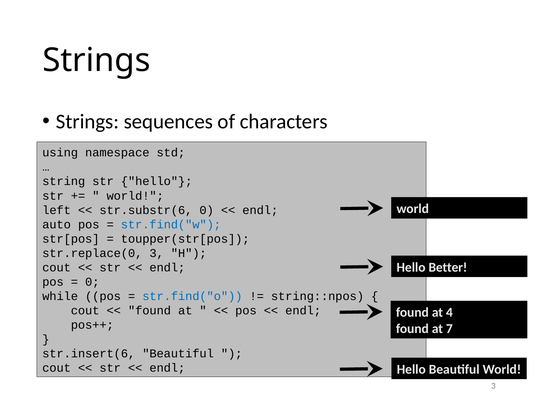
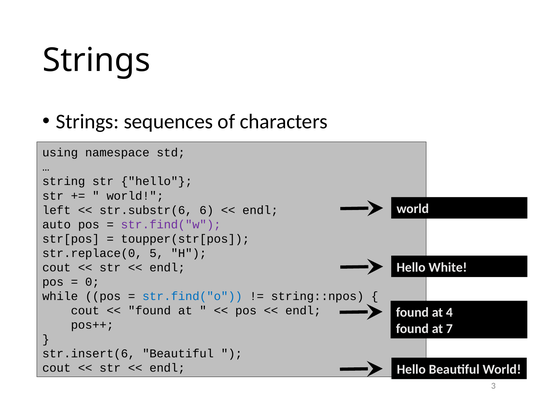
str.substr(6 0: 0 -> 6 (207, 210)
str.find("w colour: blue -> purple (171, 224)
str.replace(0 3: 3 -> 5 (157, 253)
Better: Better -> White (448, 267)
